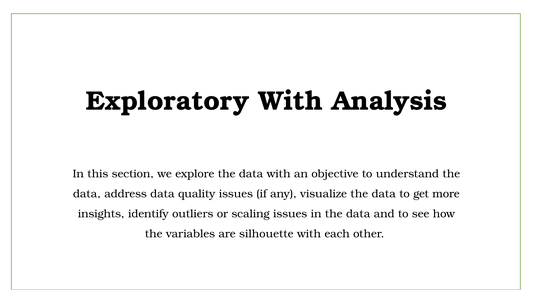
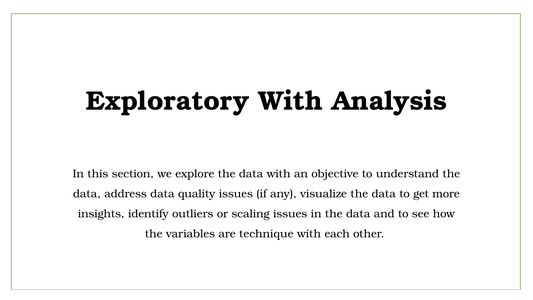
silhouette: silhouette -> technique (266, 234)
